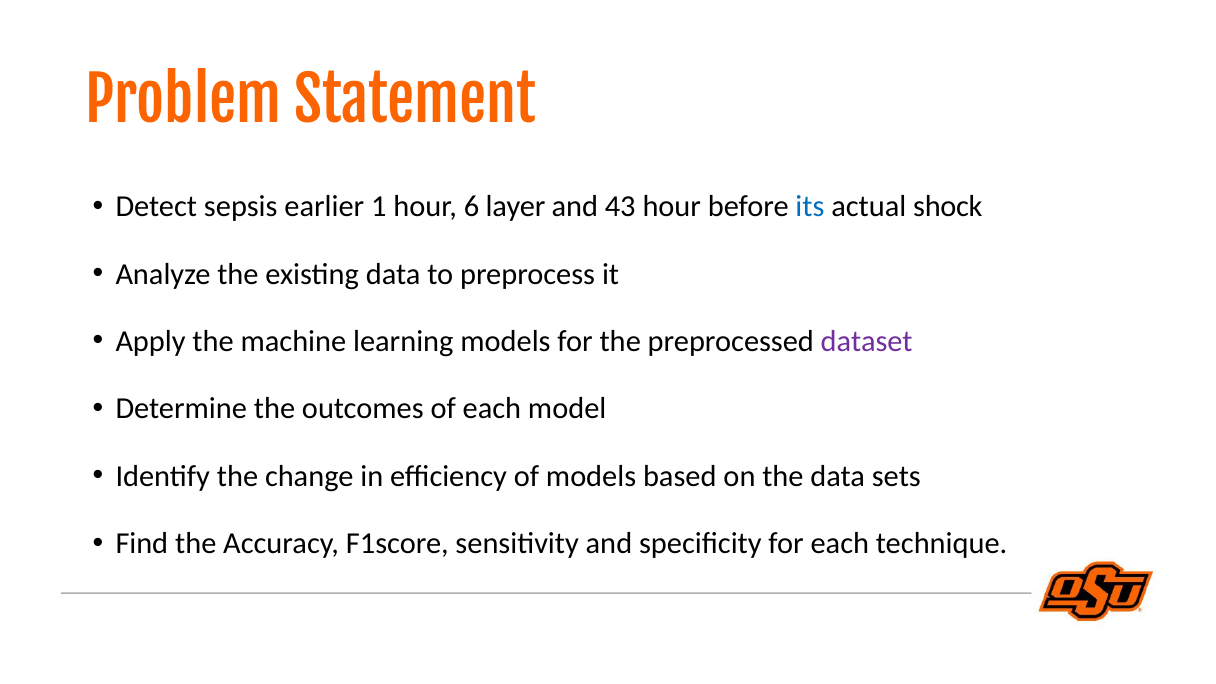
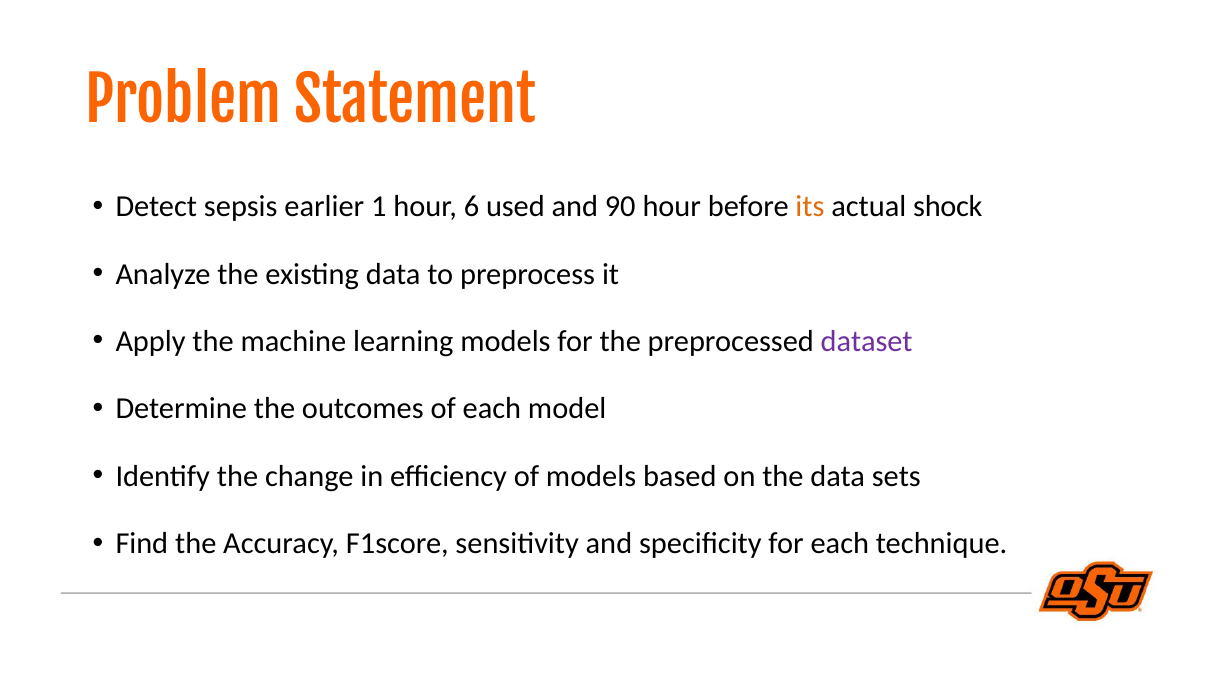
layer: layer -> used (515, 207)
43: 43 -> 90 (620, 207)
its colour: blue -> orange (810, 207)
